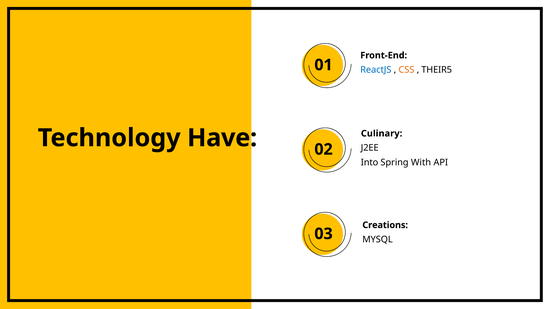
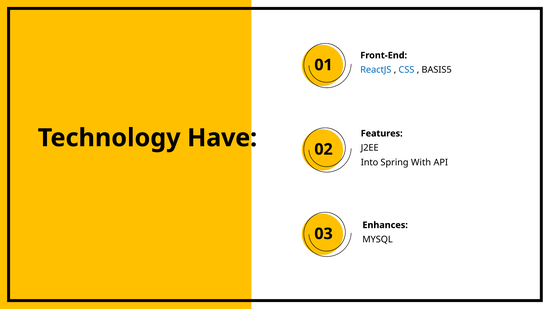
CSS colour: orange -> blue (406, 70)
THEIR5: THEIR5 -> BASIS5 (437, 70)
Culinary: Culinary -> Features (382, 134)
Creations: Creations -> Enhances (385, 225)
